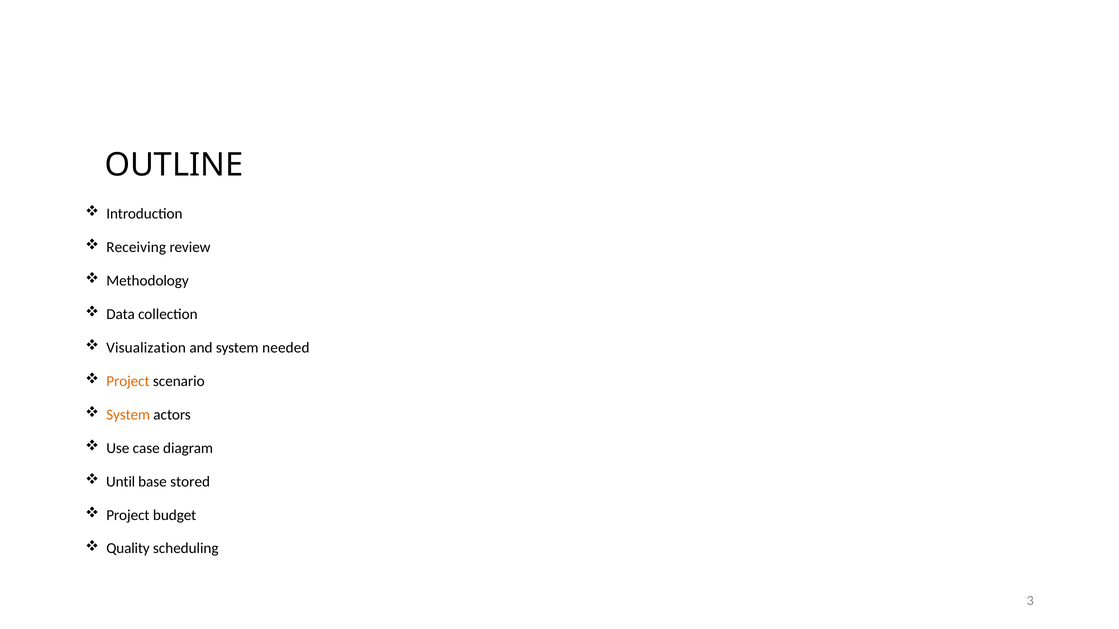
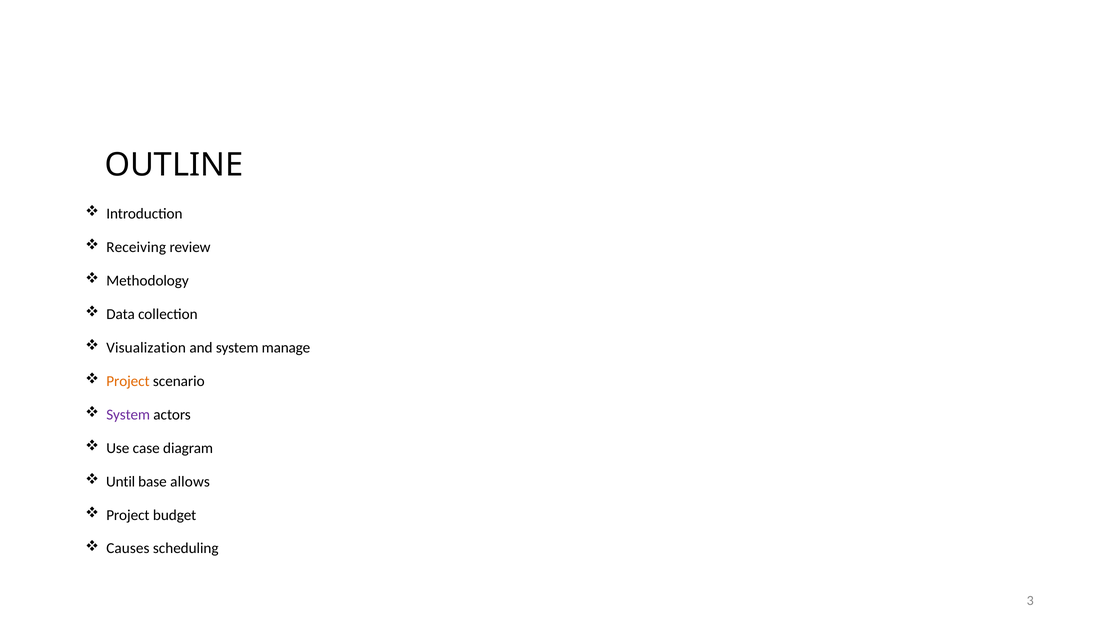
needed: needed -> manage (286, 348)
System colour: orange -> purple (128, 415)
stored: stored -> allows (190, 482)
Quality: Quality -> Causes (128, 549)
